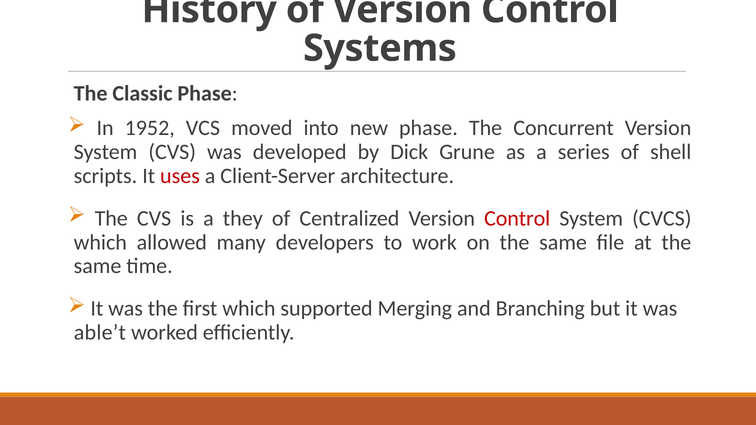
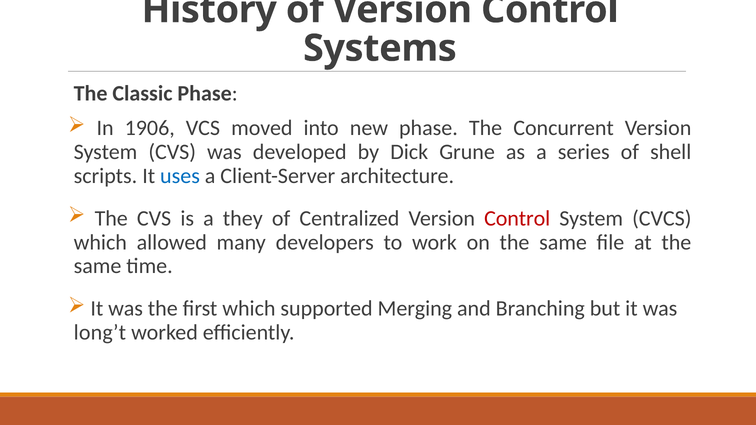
1952: 1952 -> 1906 (150, 128)
uses colour: red -> blue (180, 176)
able’t: able’t -> long’t (100, 333)
